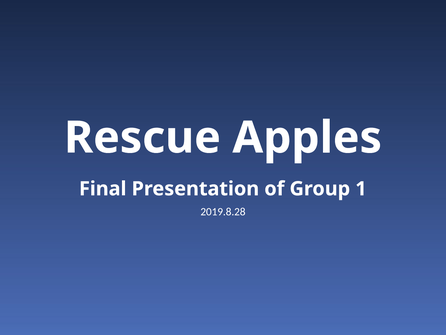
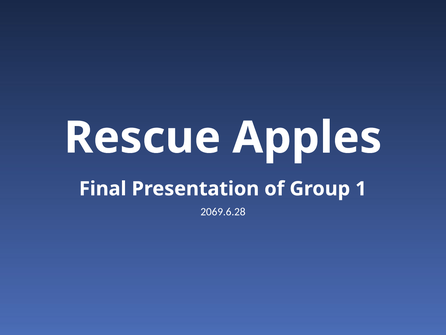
2019.8.28: 2019.8.28 -> 2069.6.28 (223, 212)
